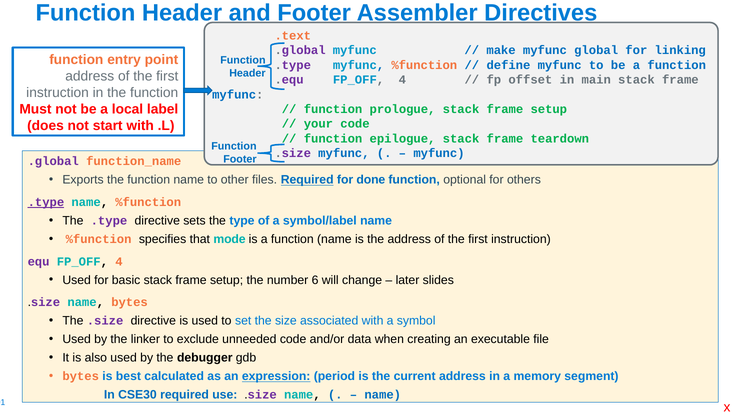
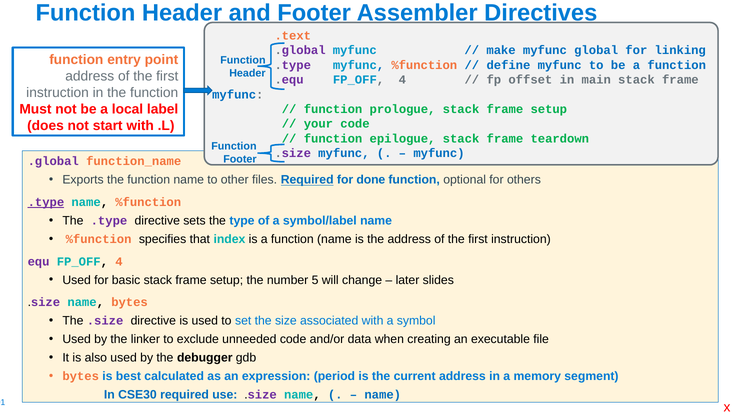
mode: mode -> index (229, 239)
6: 6 -> 5 (315, 280)
expression underline: present -> none (276, 376)
